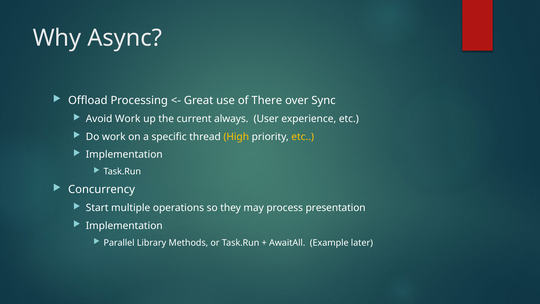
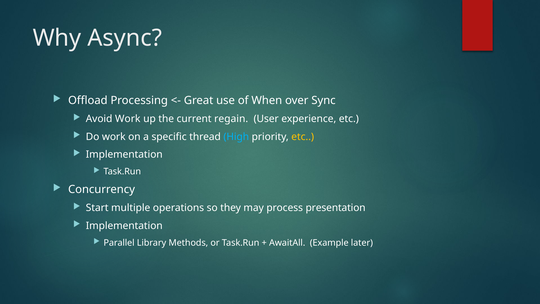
There: There -> When (267, 100)
always: always -> regain (231, 119)
High colour: yellow -> light blue (236, 137)
